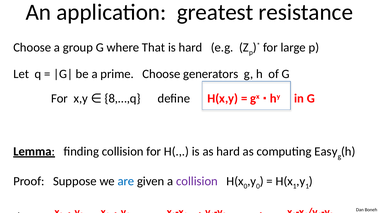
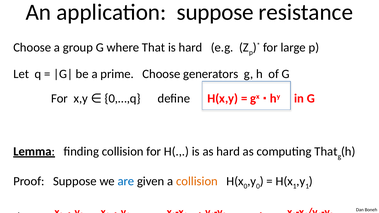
application greatest: greatest -> suppose (215, 12)
8,…,q: 8,…,q -> 0,…,q (123, 99)
computing Easy: Easy -> That (326, 152)
collision colour: purple -> orange (197, 181)
